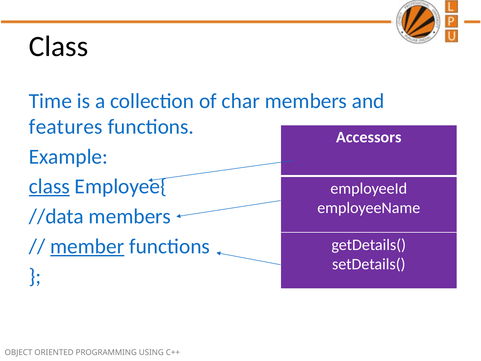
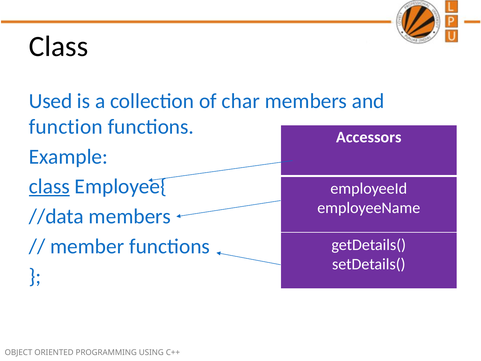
Time: Time -> Used (51, 101)
features: features -> function (66, 127)
member underline: present -> none (87, 246)
